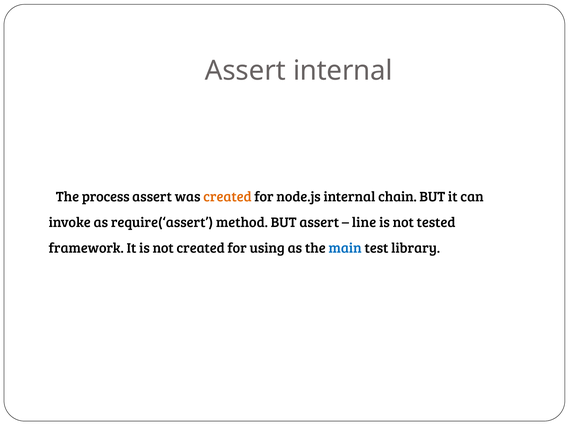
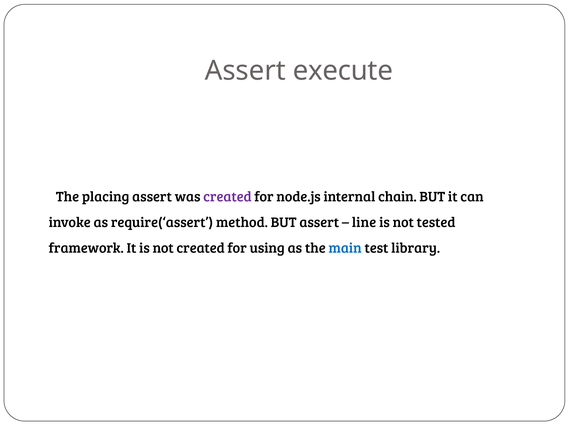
Assert internal: internal -> execute (343, 71)
process: process -> placing (106, 197)
created colour: orange -> purple (227, 197)
